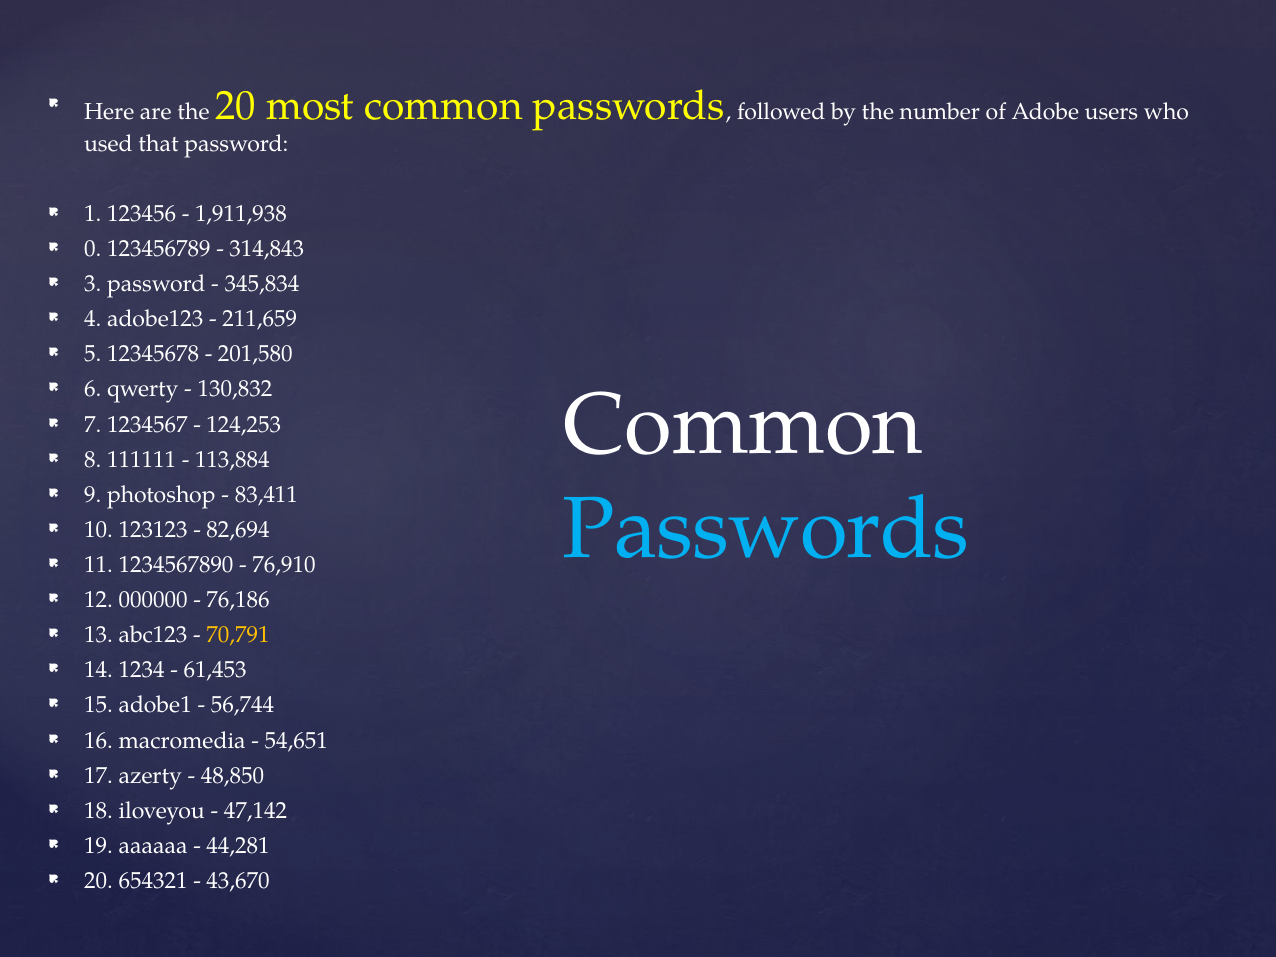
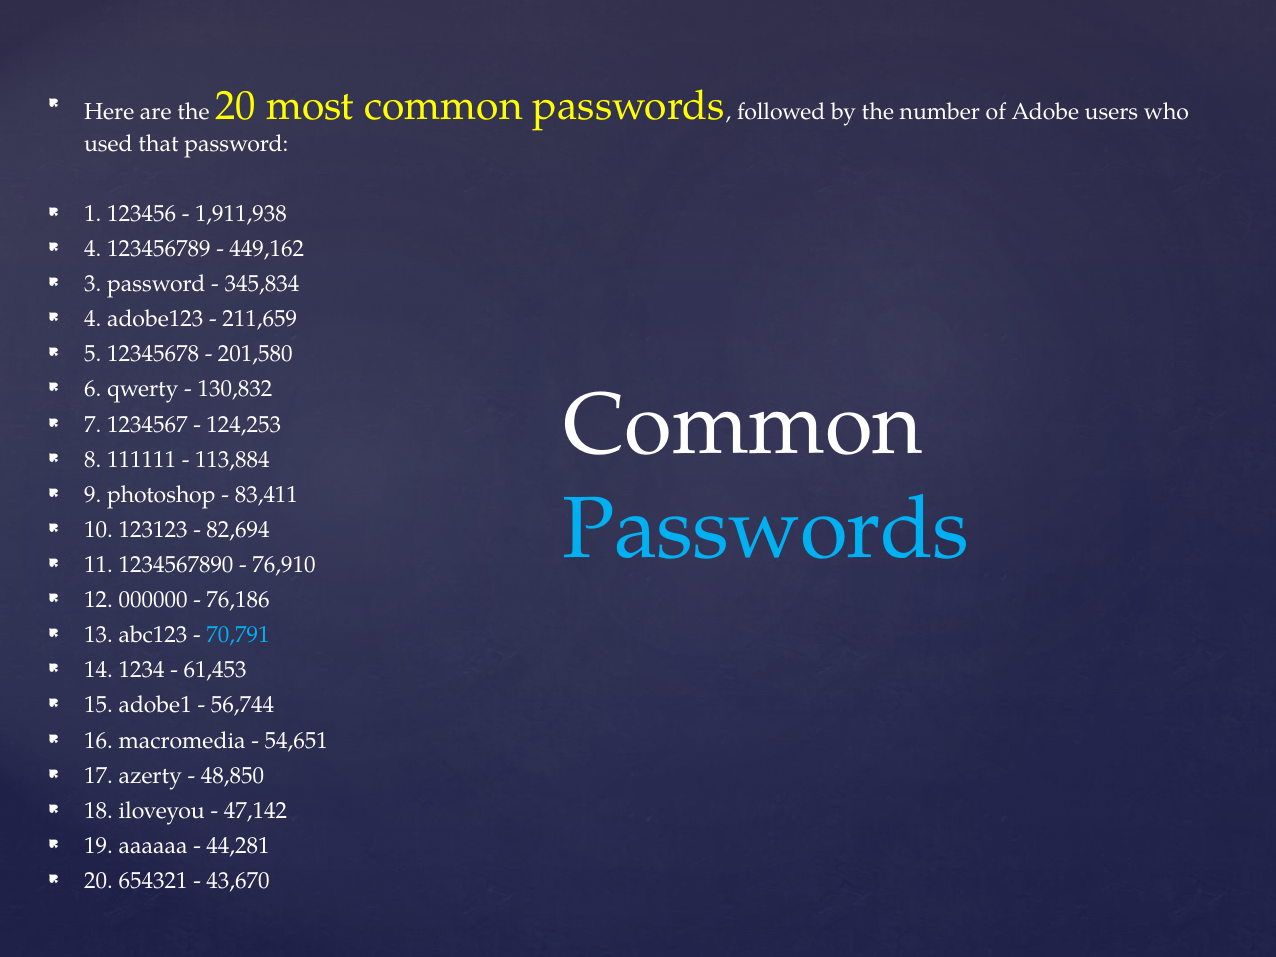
0: 0 -> 4 (93, 249)
314,843: 314,843 -> 449,162 (267, 249)
70,791 colour: yellow -> light blue (238, 635)
